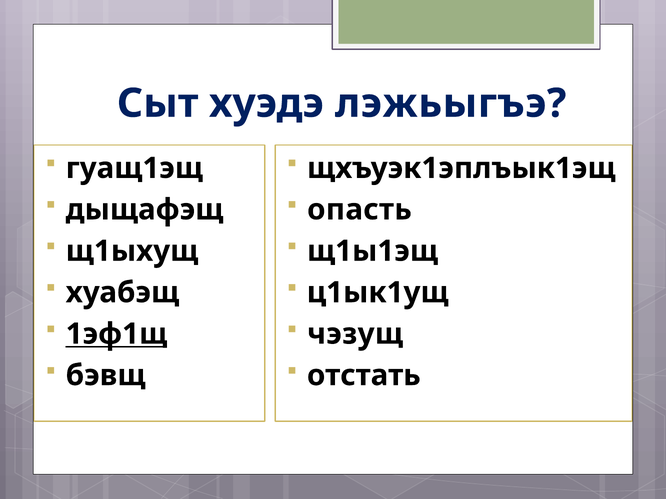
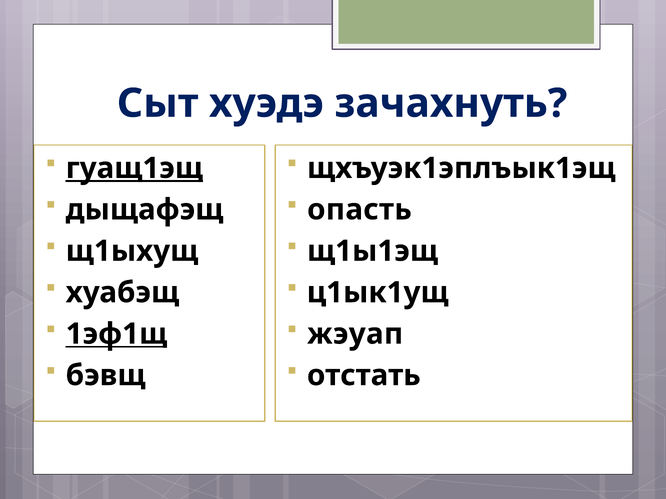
лэжьыгъэ: лэжьыгъэ -> зачахнуть (451, 104)
гуащ1эщ underline: none -> present (134, 168)
чэзущ: чэзущ -> жэуап (355, 334)
